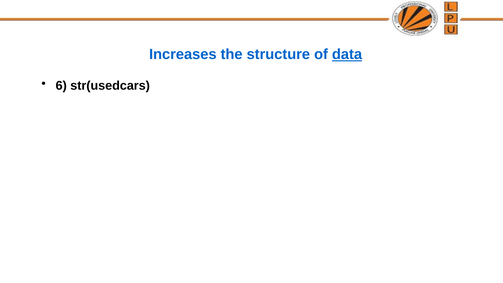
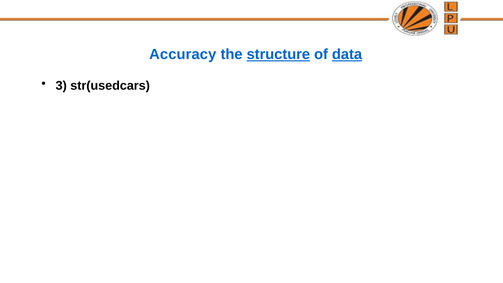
Increases: Increases -> Accuracy (183, 54)
structure underline: none -> present (278, 54)
6: 6 -> 3 (61, 86)
